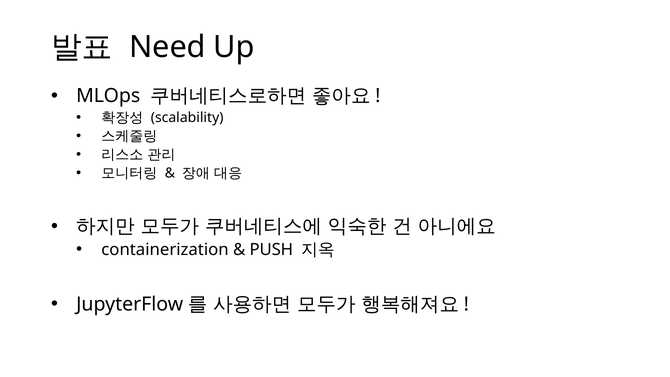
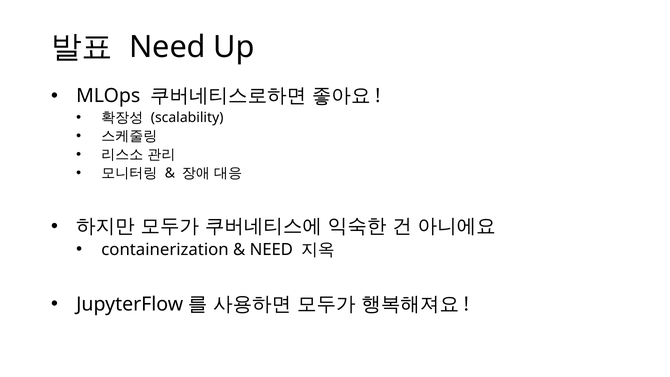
PUSH: PUSH -> NEED (271, 249)
